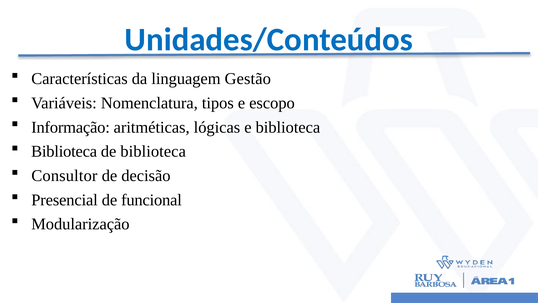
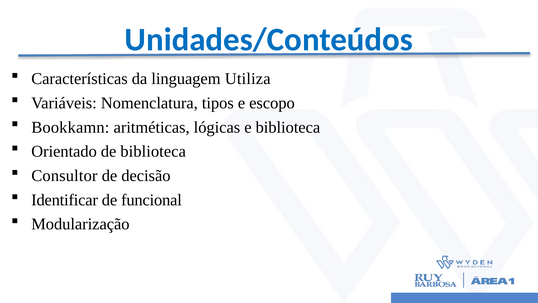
Gestão: Gestão -> Utiliza (248, 79)
Informação: Informação -> Bookkamn (70, 127)
Biblioteca: Biblioteca -> Orientado (64, 151)
Presencial: Presencial -> Identificar (65, 200)
